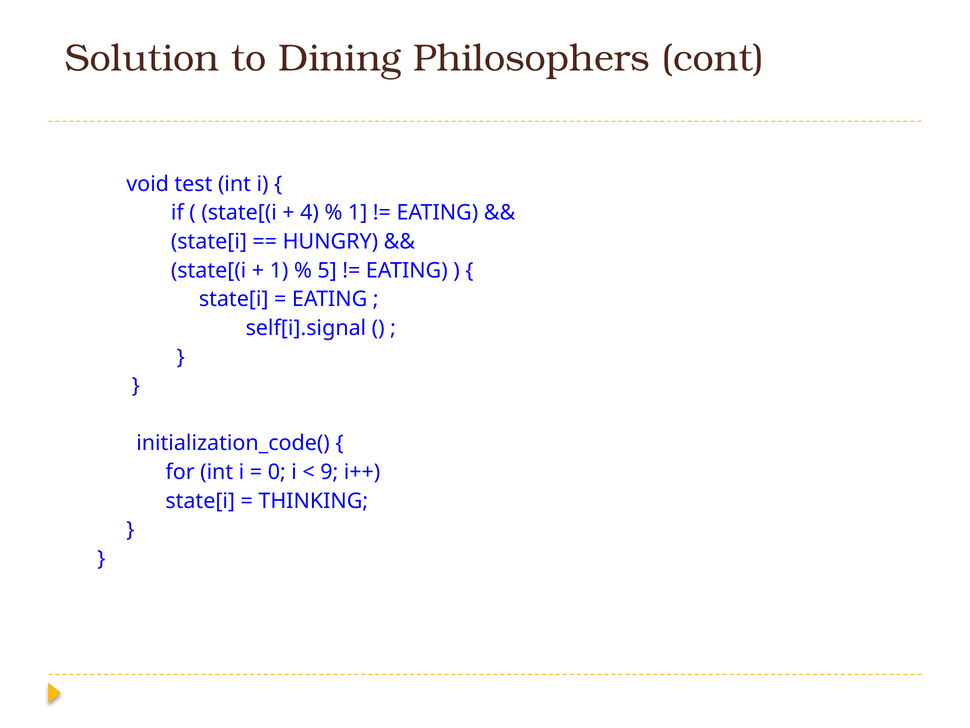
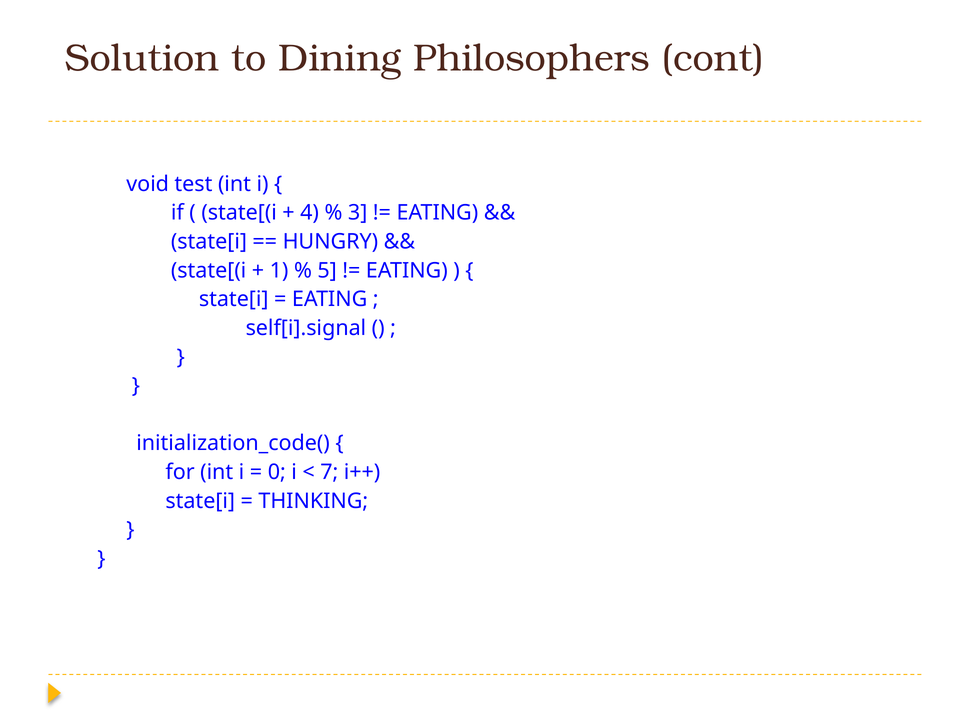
1: 1 -> 3 (358, 213)
9: 9 -> 7 (329, 472)
